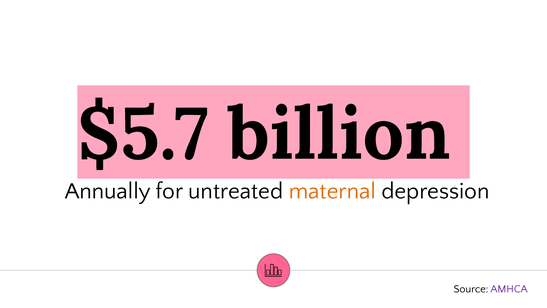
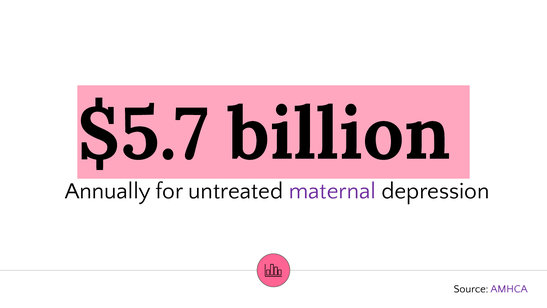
maternal colour: orange -> purple (332, 191)
